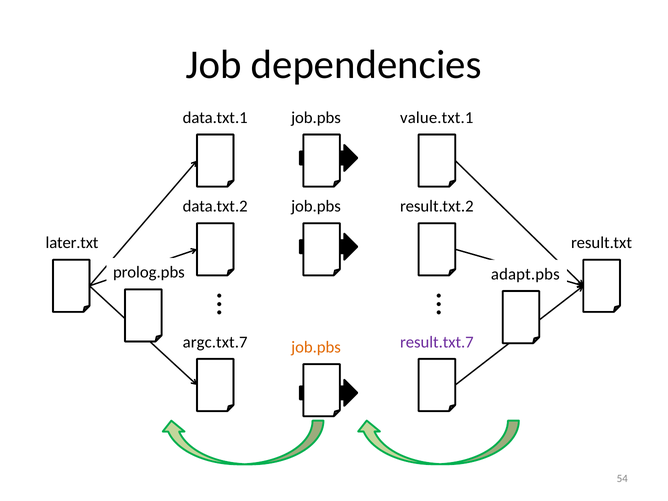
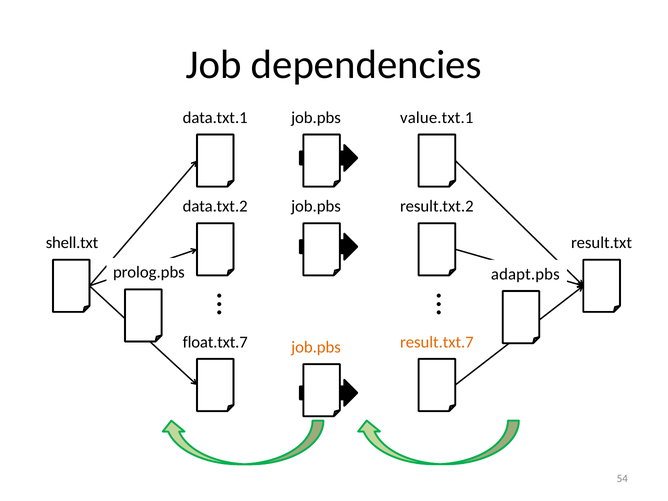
later.txt: later.txt -> shell.txt (72, 243)
argc.txt.7: argc.txt.7 -> float.txt.7 (215, 342)
result.txt.7 colour: purple -> orange (437, 342)
